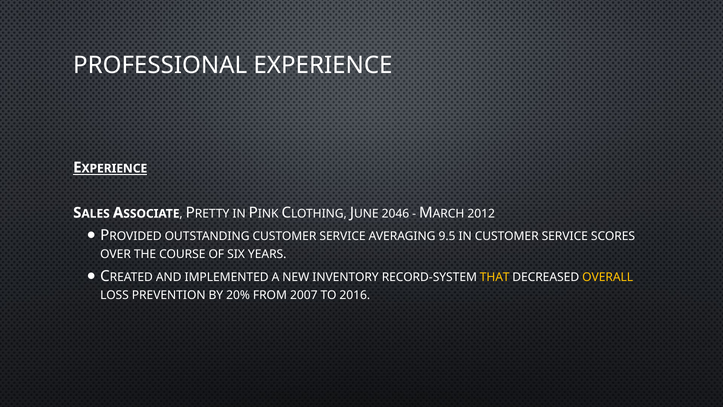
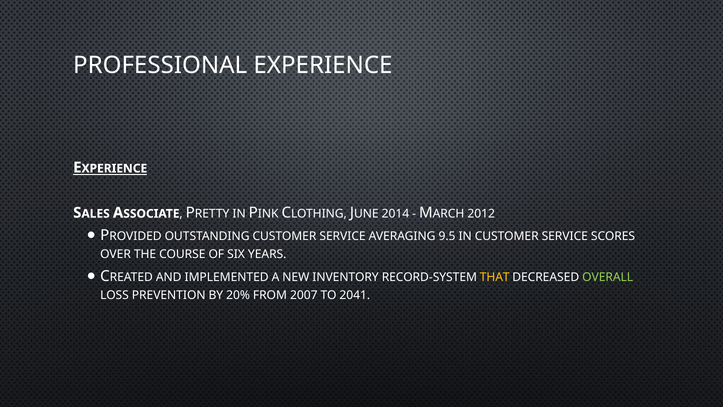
2046: 2046 -> 2014 (395, 214)
OVERALL colour: yellow -> light green (608, 277)
2016: 2016 -> 2041 (355, 295)
